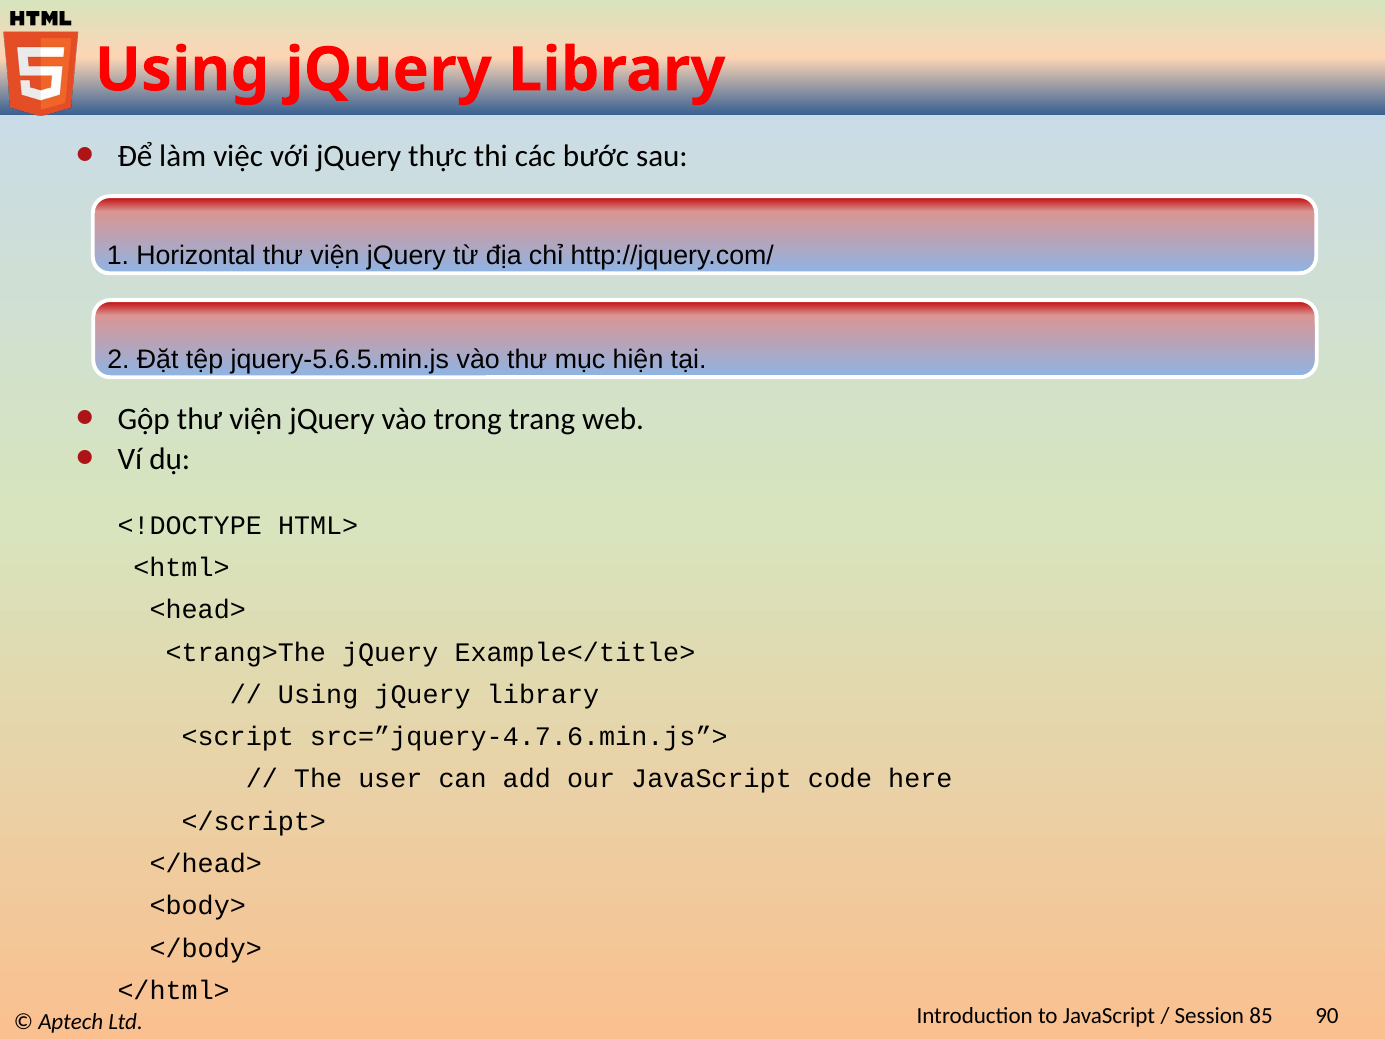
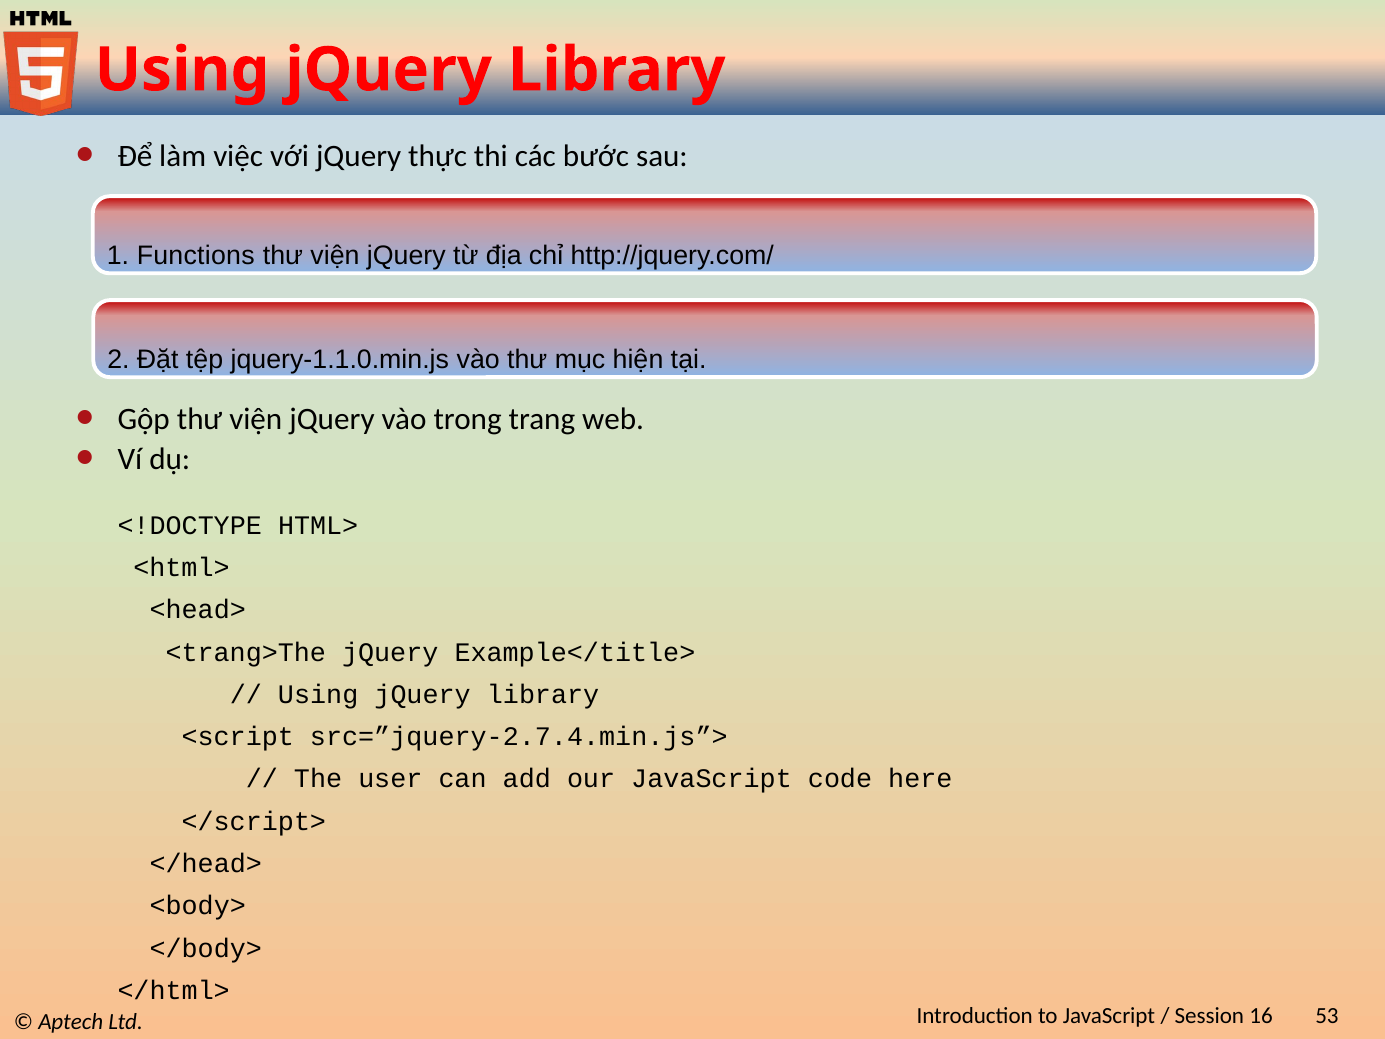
Horizontal: Horizontal -> Functions (196, 255)
jquery-5.6.5.min.js: jquery-5.6.5.min.js -> jquery-1.1.0.min.js (340, 359)
src=”jquery-4.7.6.min.js”>: src=”jquery-4.7.6.min.js”> -> src=”jquery-2.7.4.min.js”> (519, 737)
85: 85 -> 16 (1261, 1016)
90: 90 -> 53 (1327, 1016)
